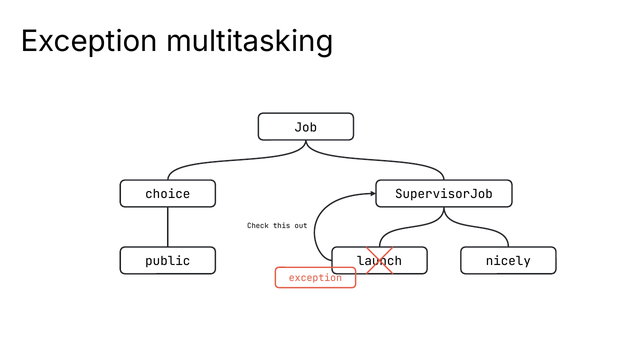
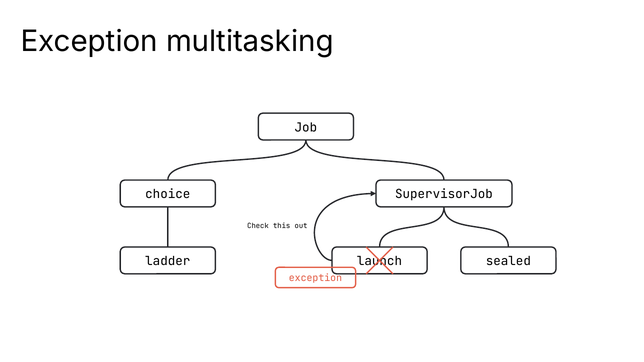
public: public -> ladder (168, 261)
nicely: nicely -> sealed (508, 261)
